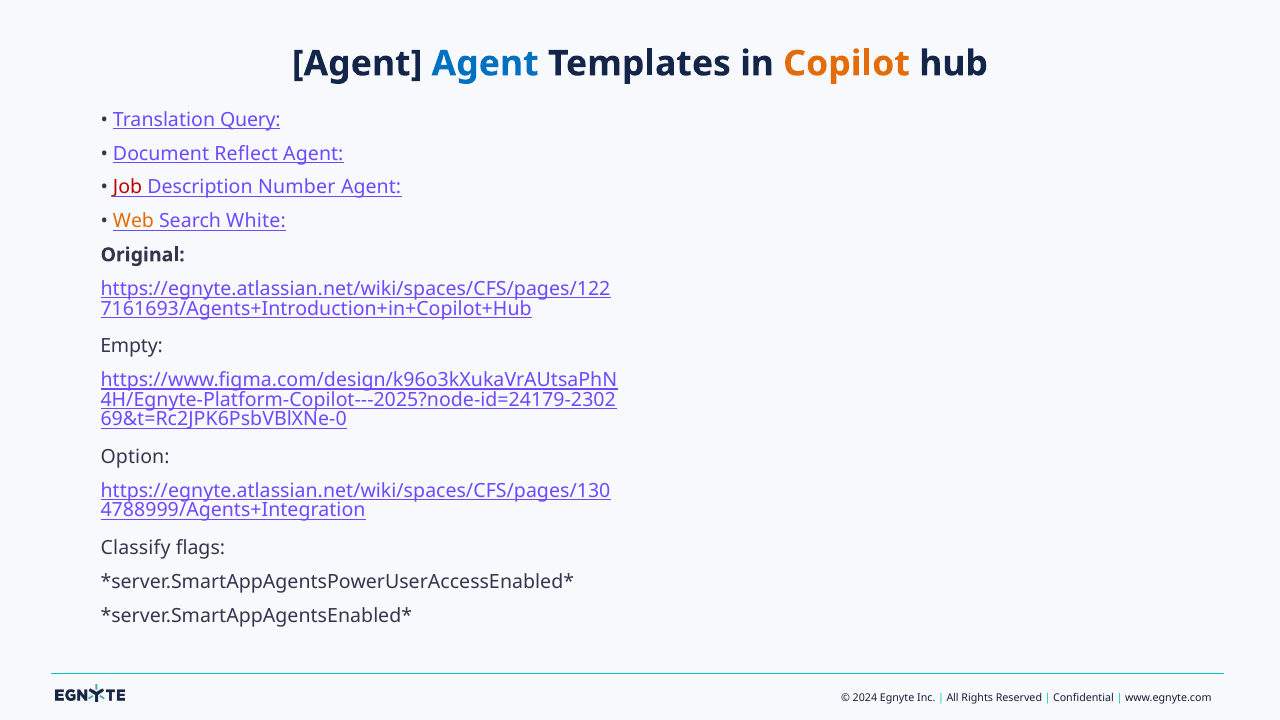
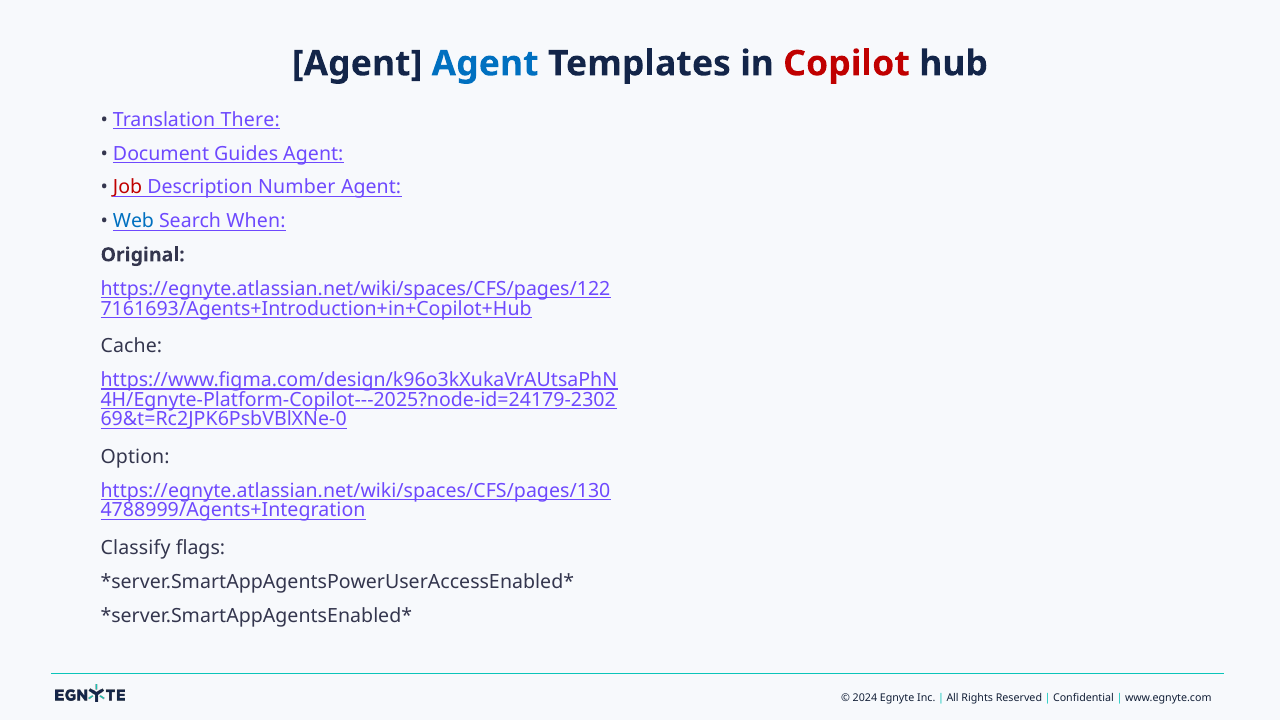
Copilot colour: orange -> red (847, 64)
Query: Query -> There (250, 120)
Reflect: Reflect -> Guides (246, 154)
Web colour: orange -> blue (133, 221)
White: White -> When (256, 221)
Empty: Empty -> Cache (131, 346)
